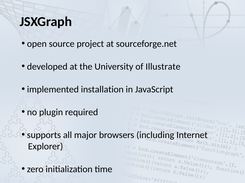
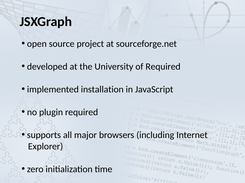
of Illustrate: Illustrate -> Required (163, 67)
